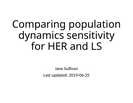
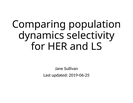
sensitivity: sensitivity -> selectivity (91, 35)
